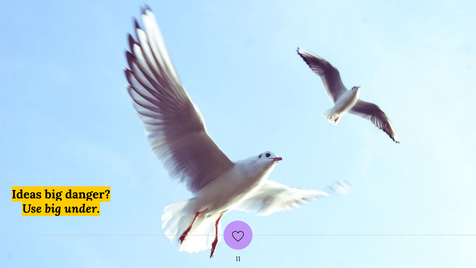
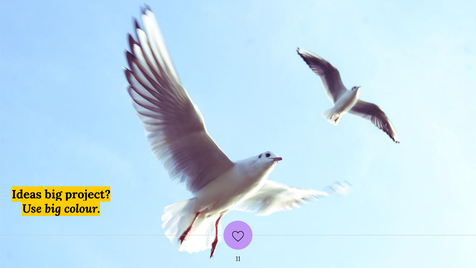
danger: danger -> project (88, 194)
under: under -> colour (82, 209)
